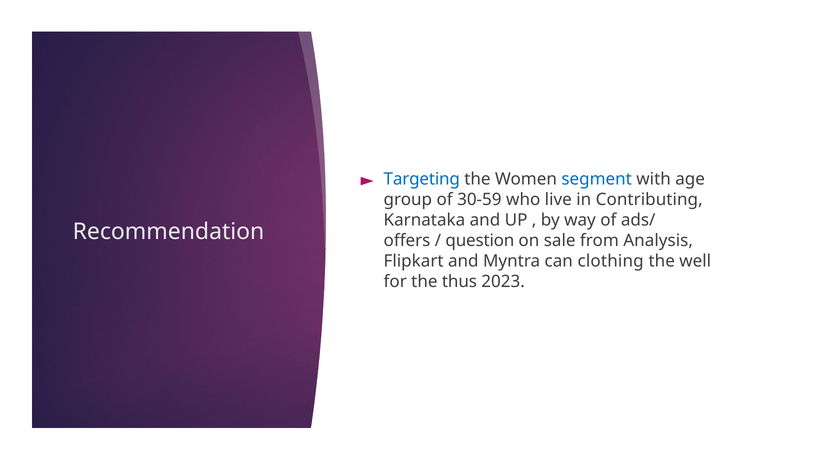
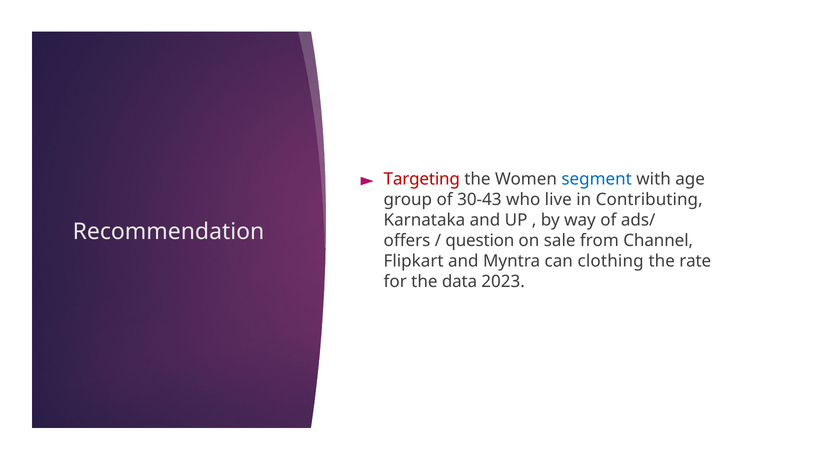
Targeting colour: blue -> red (422, 179)
30-59: 30-59 -> 30-43 (479, 199)
Analysis: Analysis -> Channel (658, 240)
well: well -> rate (695, 261)
thus: thus -> data (460, 281)
